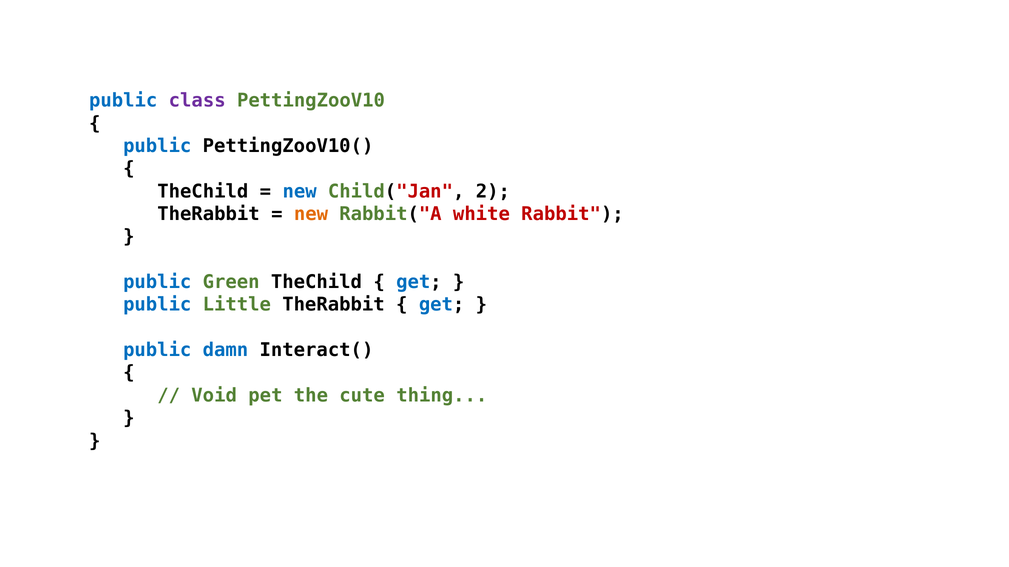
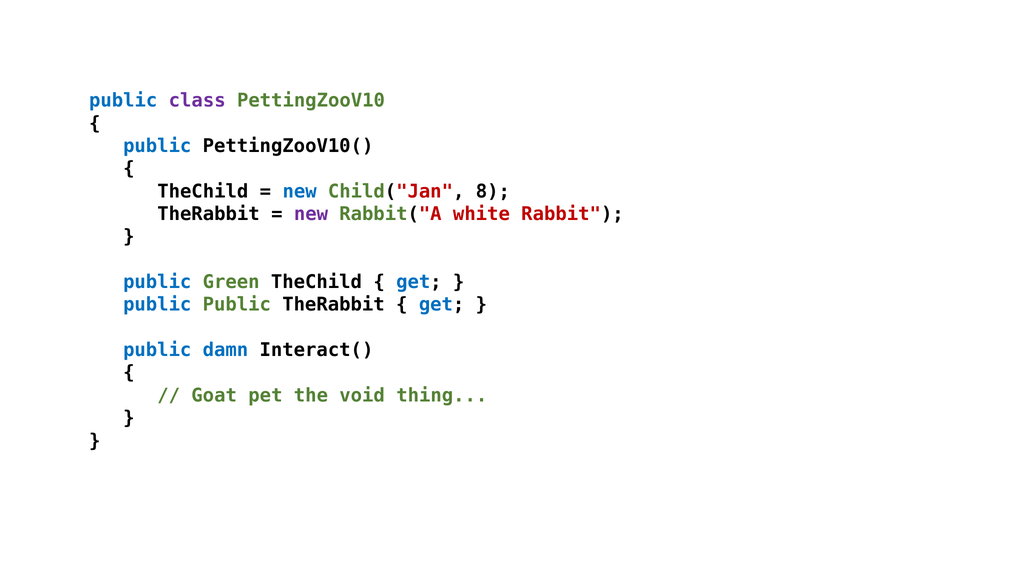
2: 2 -> 8 (493, 191)
new colour: orange -> purple (311, 214)
public Little: Little -> Public (237, 305)
Void: Void -> Goat (214, 396)
cute: cute -> void (362, 396)
